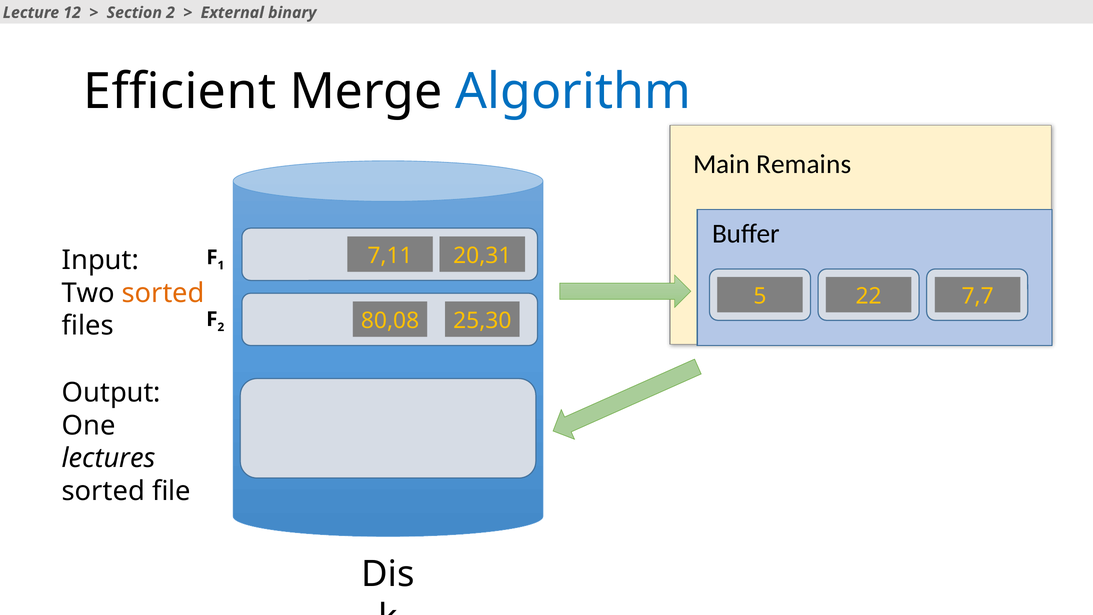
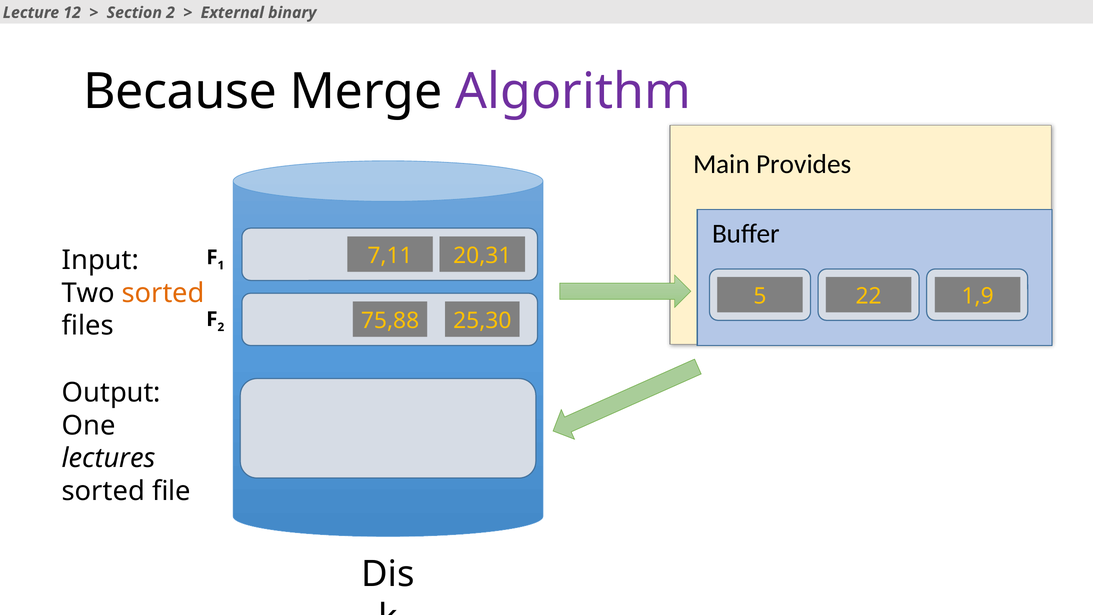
Efficient: Efficient -> Because (180, 92)
Algorithm colour: blue -> purple (573, 92)
Remains: Remains -> Provides (804, 164)
7,7: 7,7 -> 1,9 (978, 296)
80,08: 80,08 -> 75,88 (390, 321)
